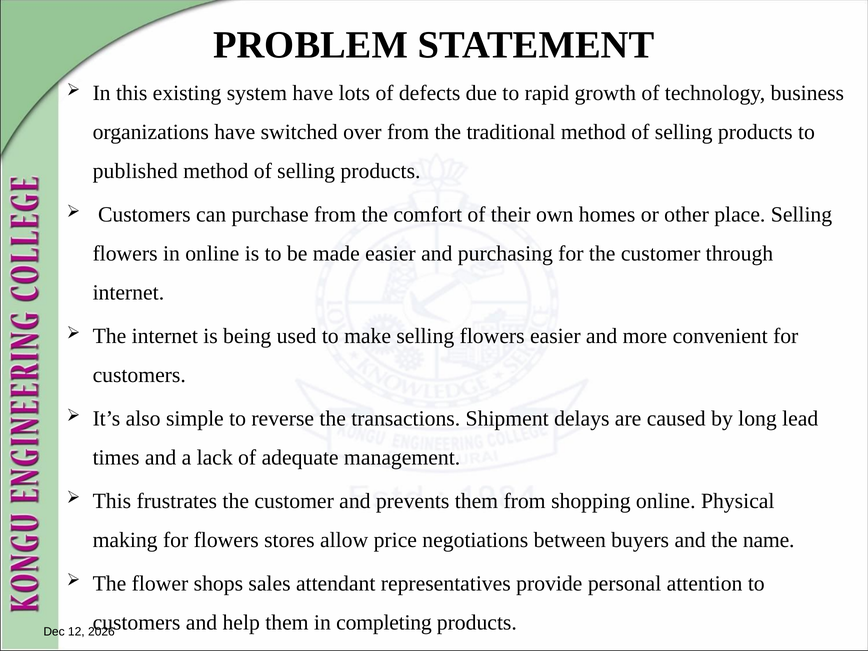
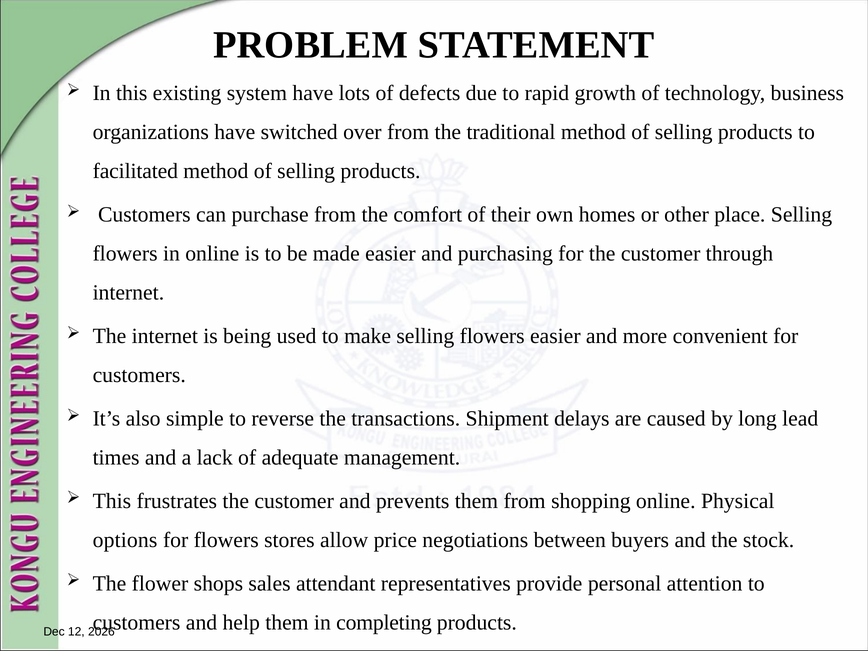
published: published -> facilitated (135, 171)
making: making -> options (125, 540)
name: name -> stock (769, 540)
